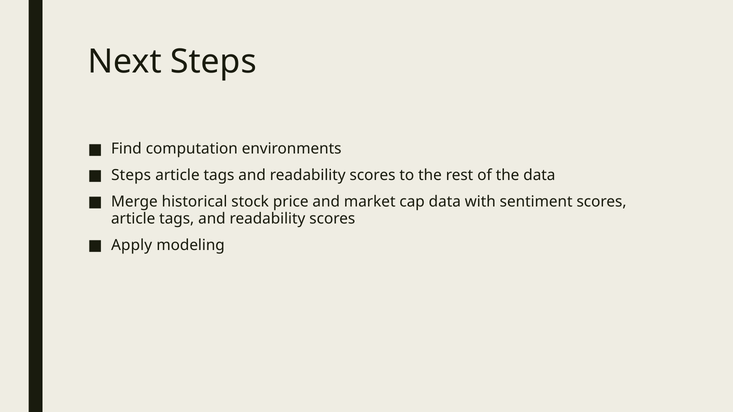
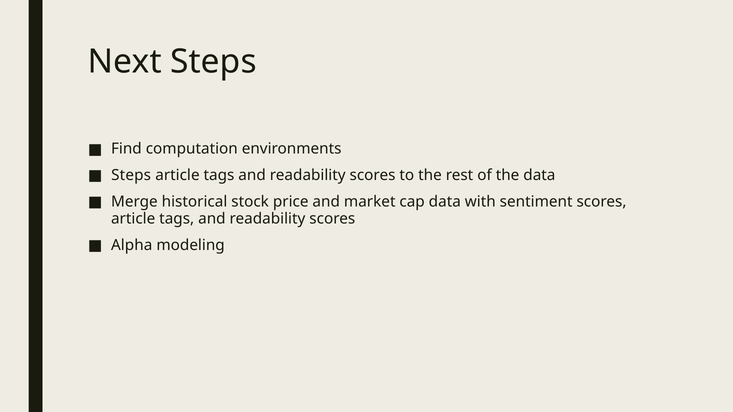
Apply: Apply -> Alpha (132, 245)
